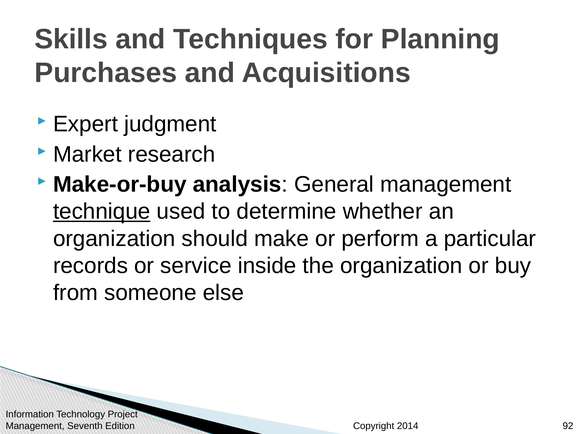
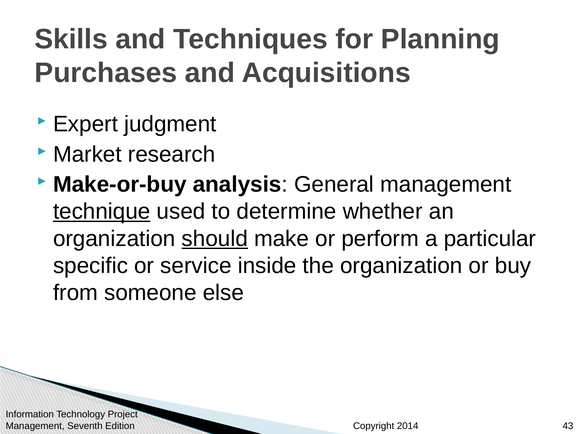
should underline: none -> present (215, 239)
records: records -> specific (90, 266)
92: 92 -> 43 (568, 426)
